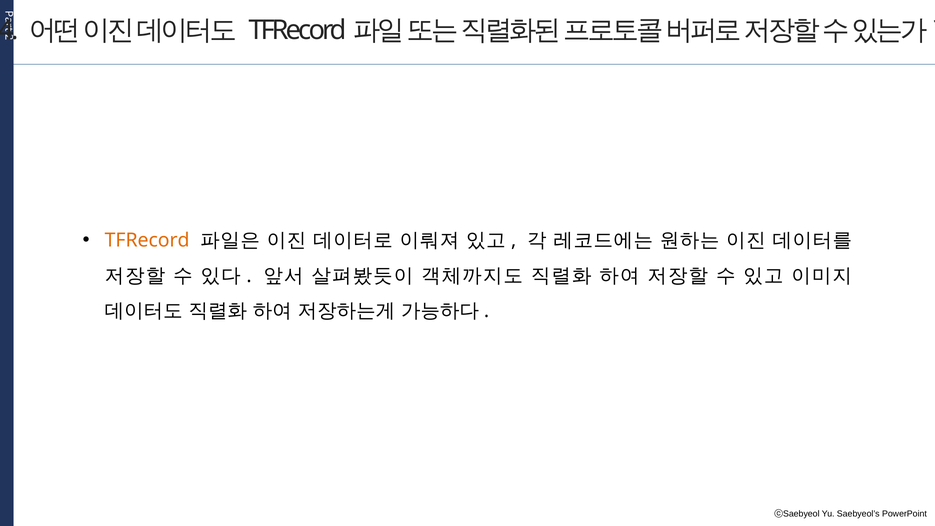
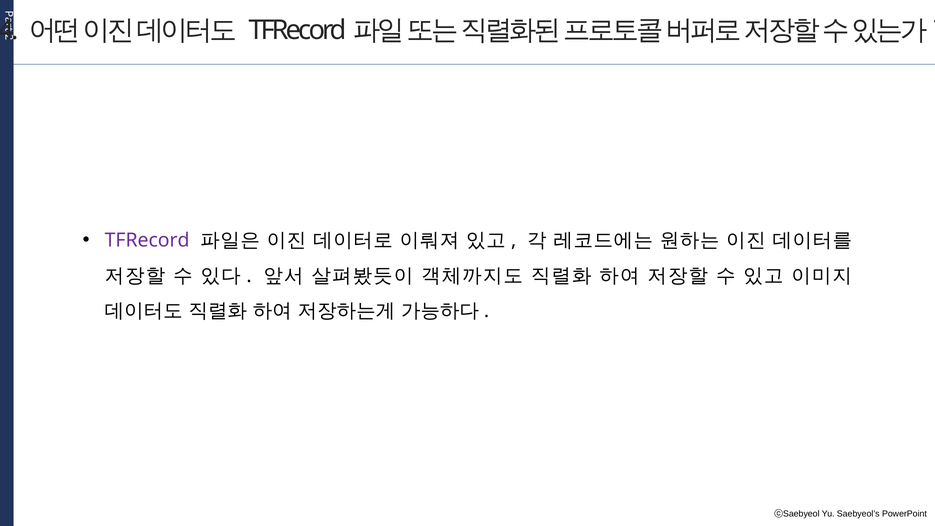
TFRecord colour: orange -> purple (147, 240)
